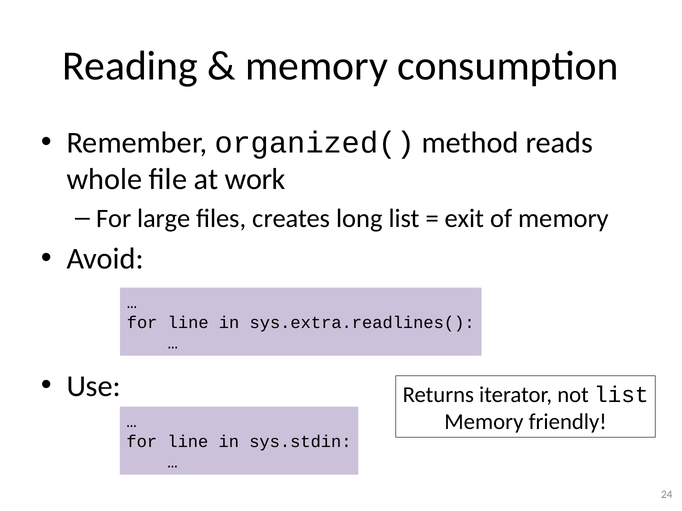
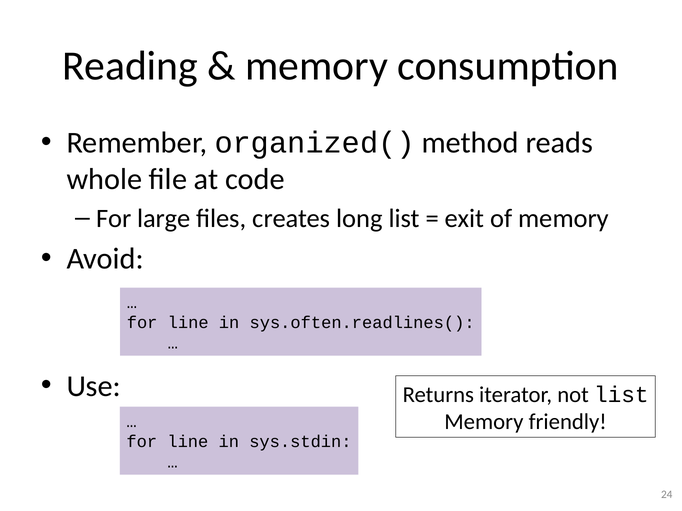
work: work -> code (255, 179)
sys.extra.readlines(: sys.extra.readlines( -> sys.often.readlines( (362, 323)
